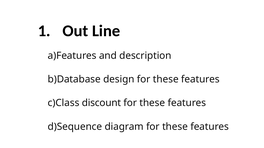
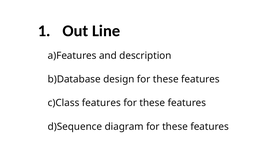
discount: discount -> features (101, 103)
